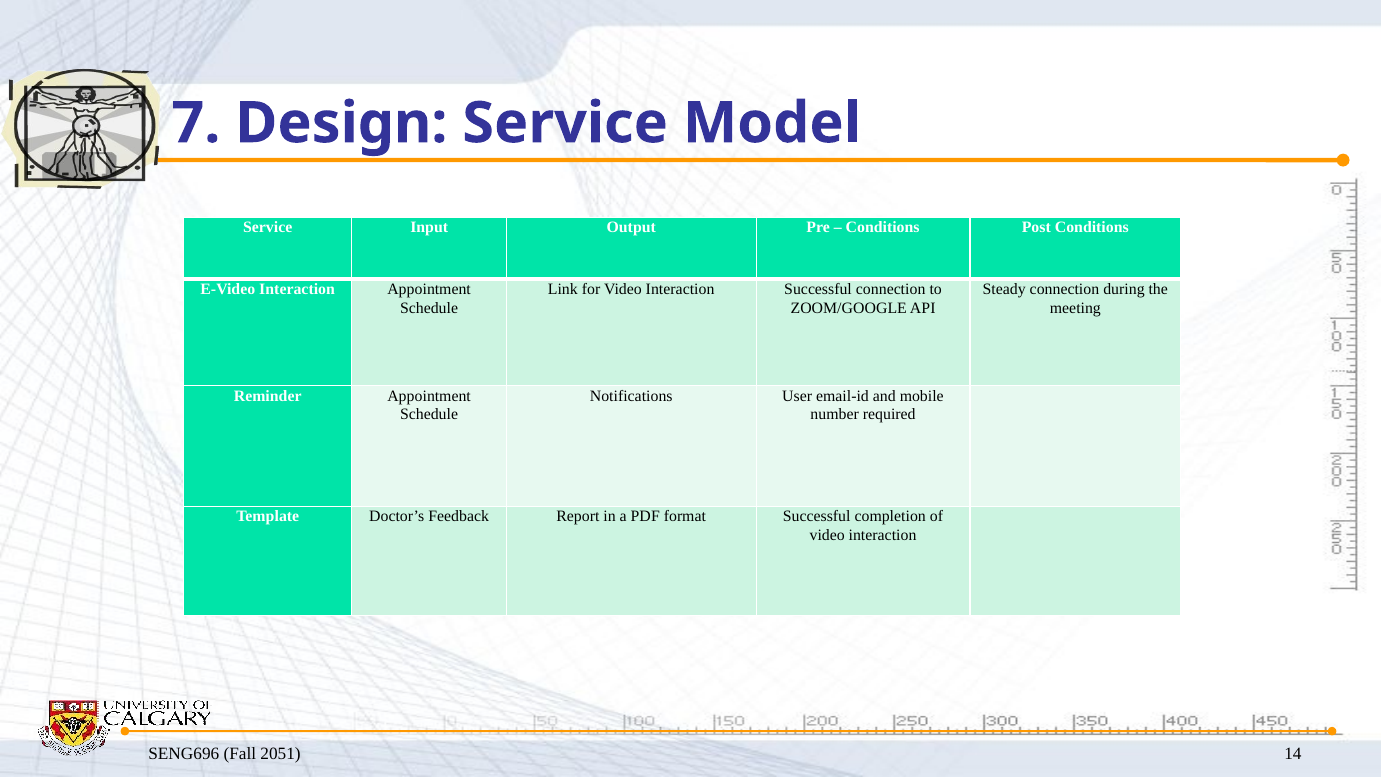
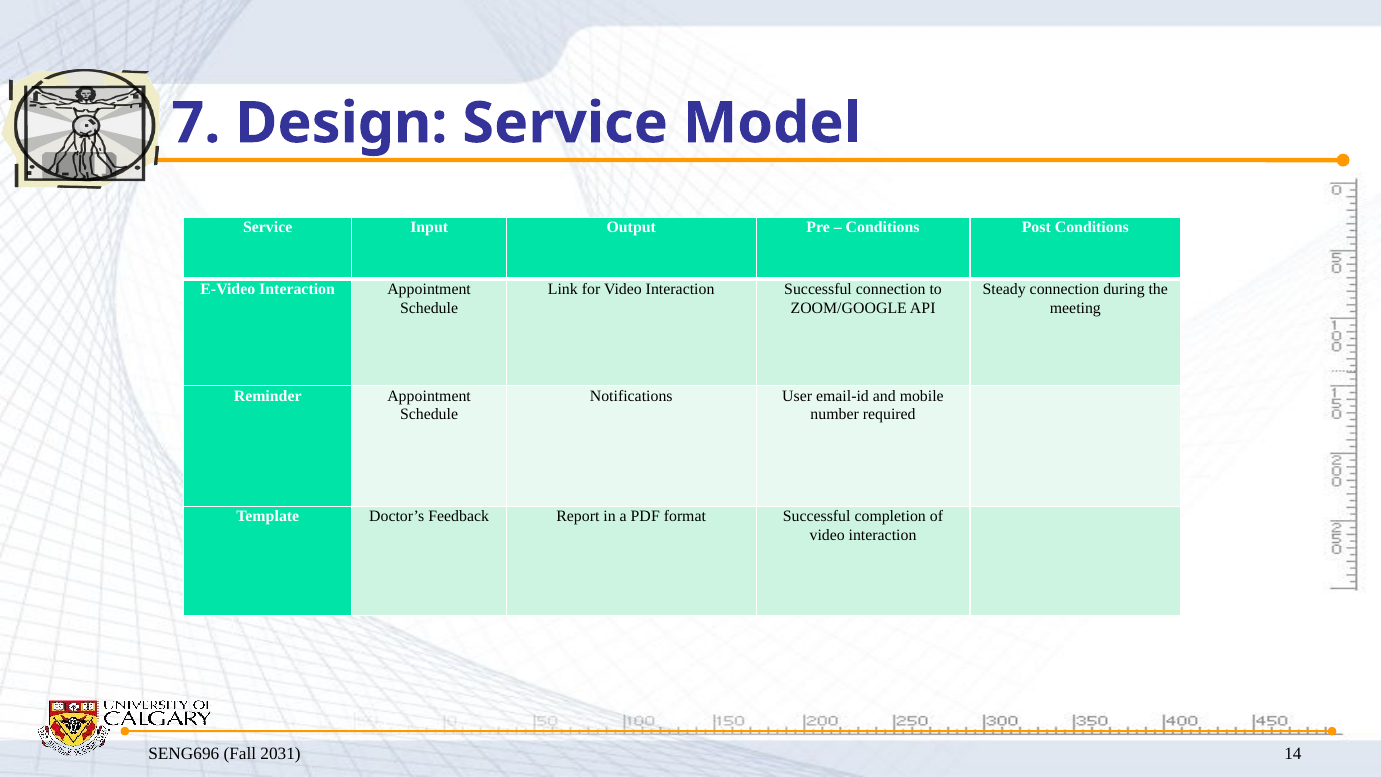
2051: 2051 -> 2031 (281, 754)
